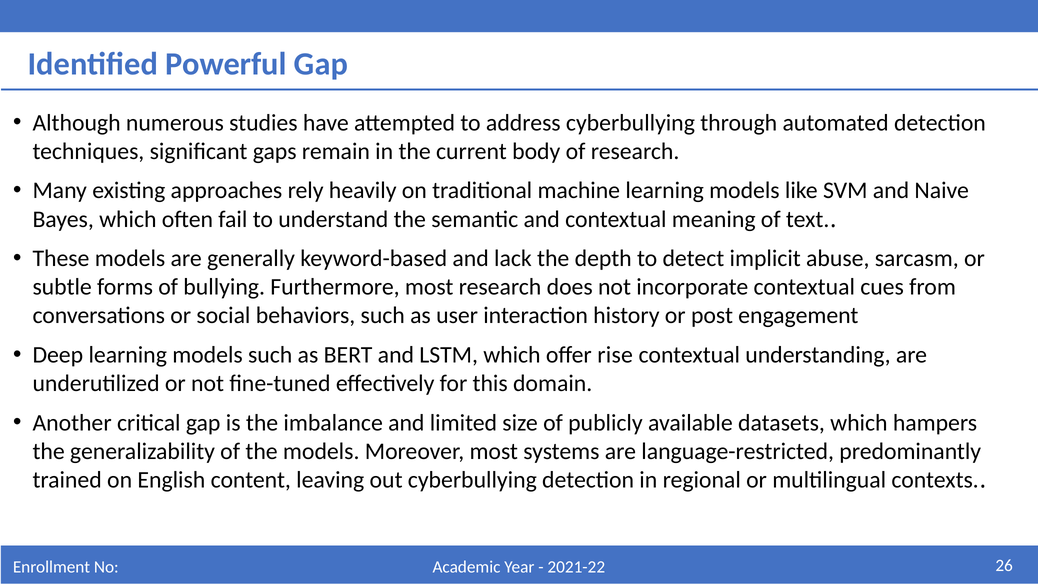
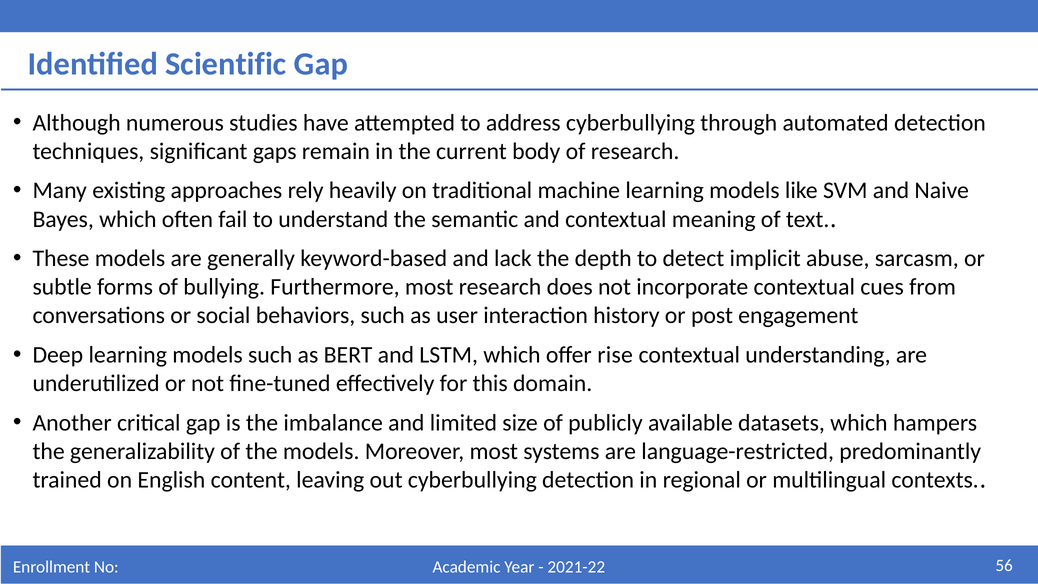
Powerful: Powerful -> Scientific (226, 64)
26: 26 -> 56 (1004, 565)
